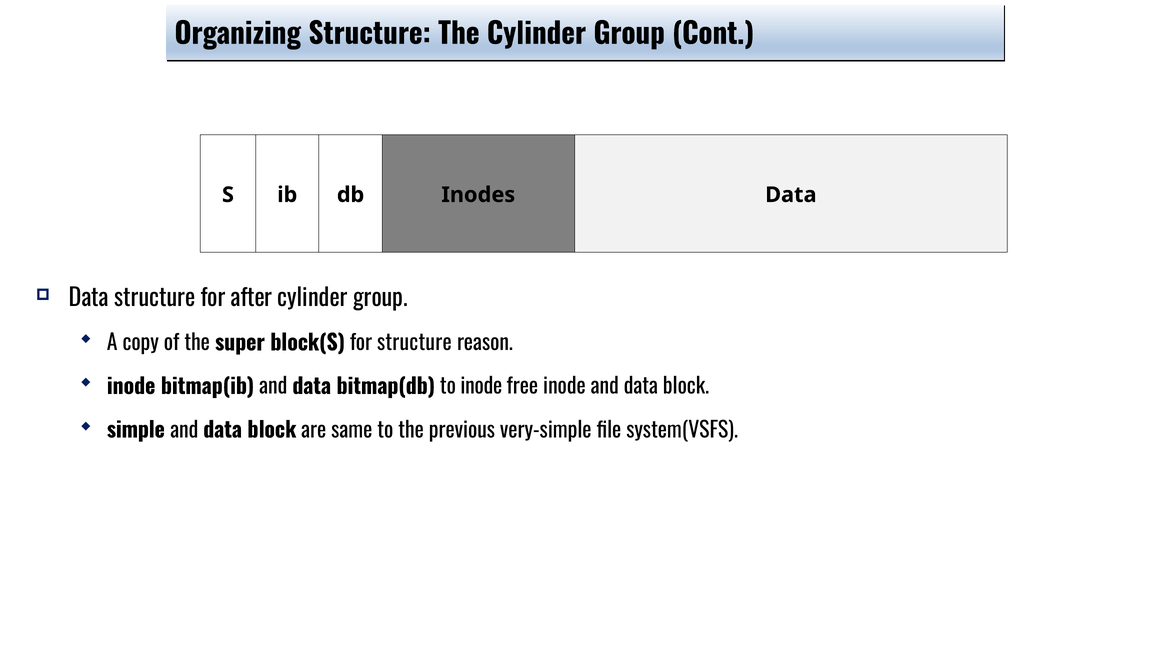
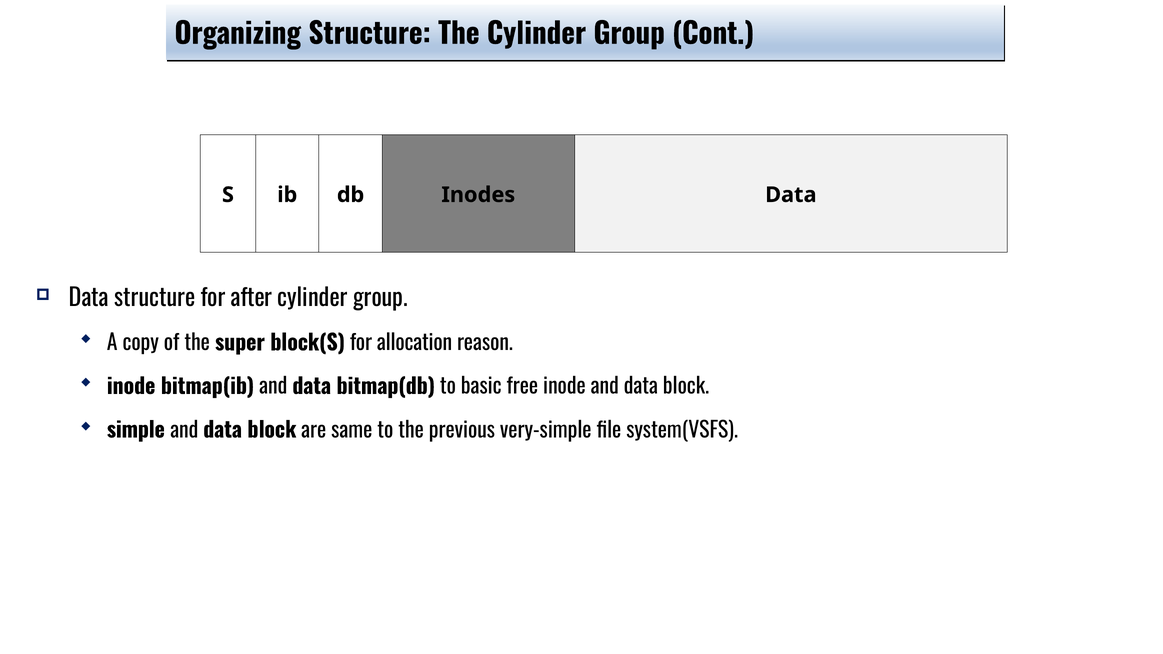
for structure: structure -> allocation (415, 343)
to inode: inode -> basic (481, 387)
